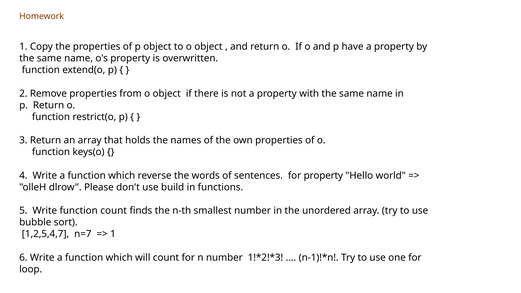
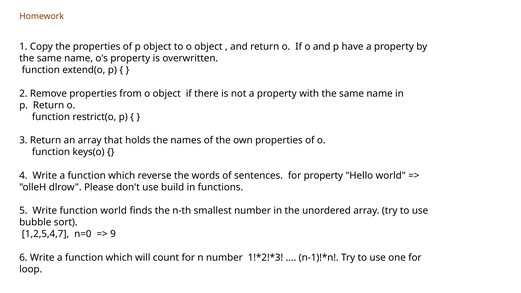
function count: count -> world (114, 211)
n=7: n=7 -> n=0 (83, 234)
1: 1 -> 9 (113, 234)
